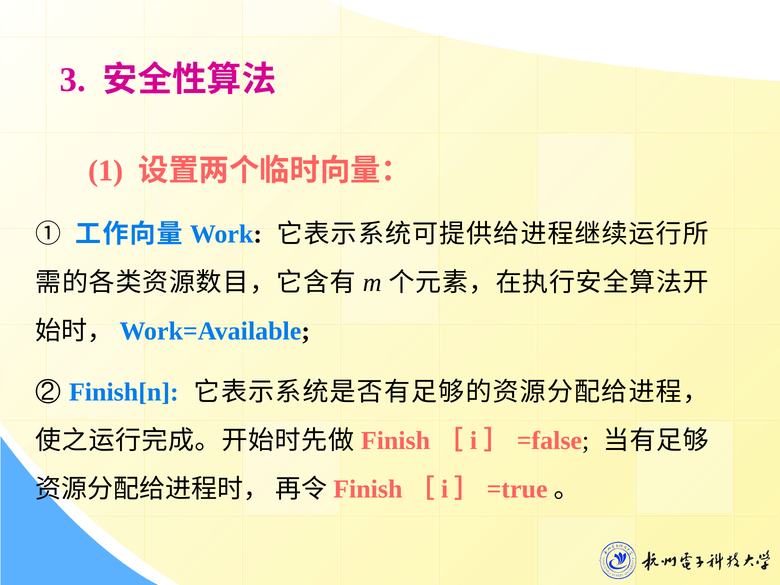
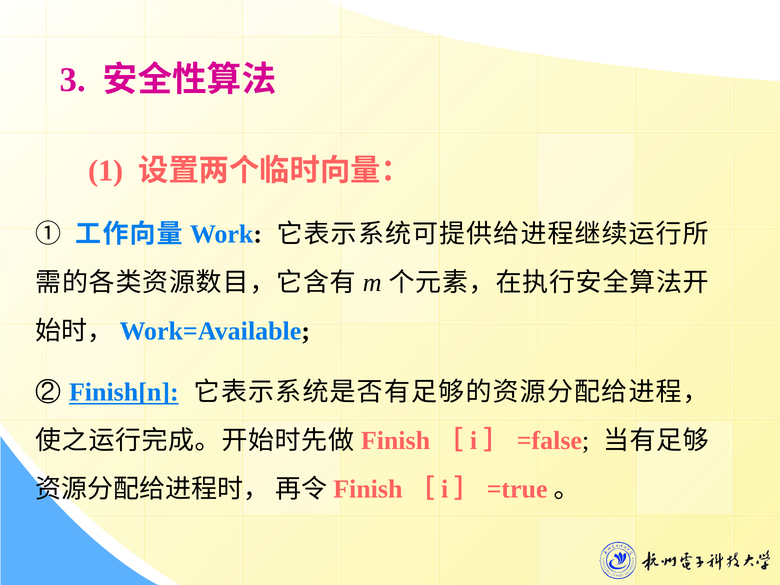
Finish[n underline: none -> present (124, 392)
